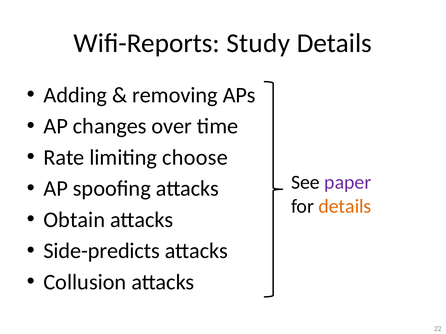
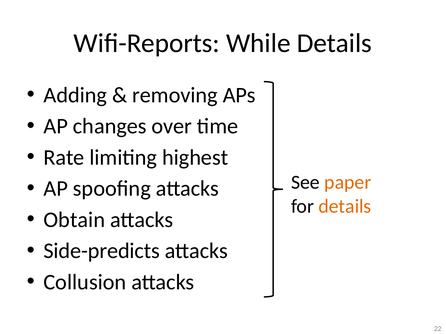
Study: Study -> While (258, 43)
choose: choose -> highest (195, 158)
paper colour: purple -> orange (348, 183)
